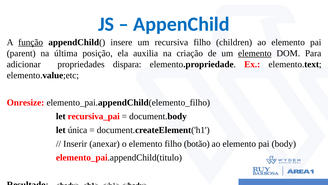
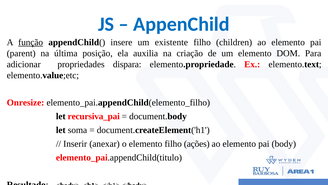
recursiva: recursiva -> existente (171, 42)
elemento underline: present -> none (255, 53)
única: única -> soma (77, 130)
botão: botão -> ações (197, 143)
